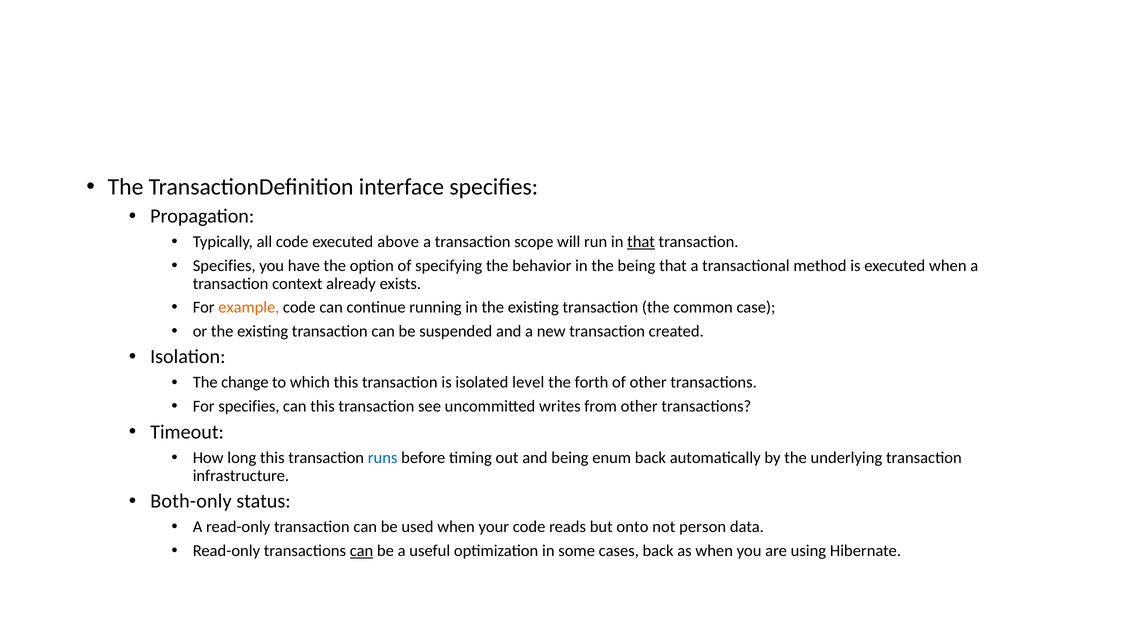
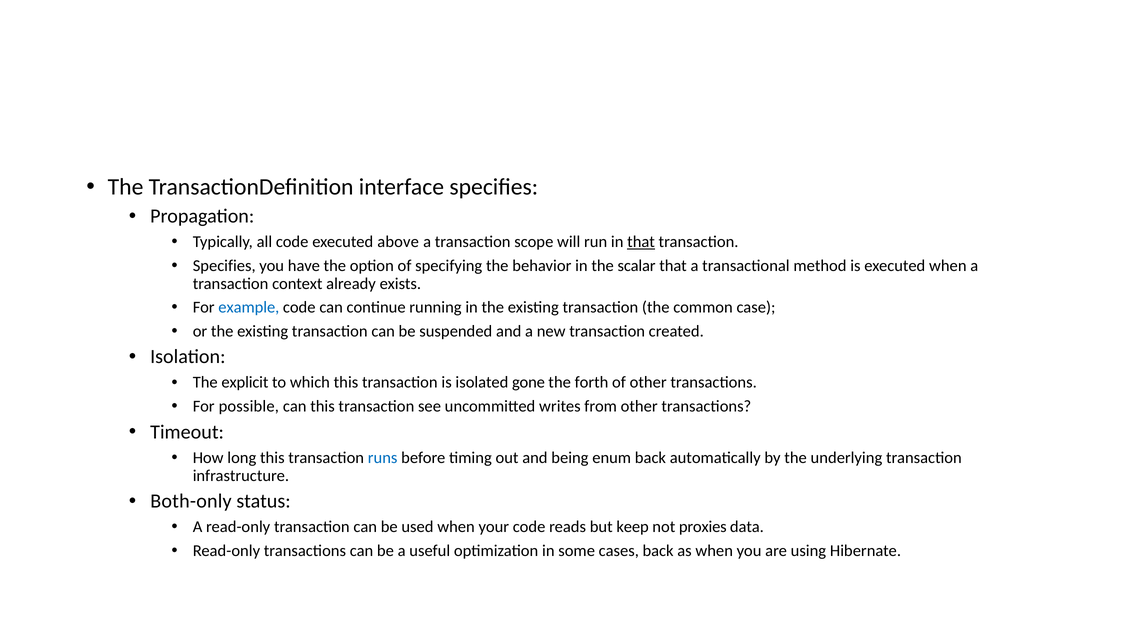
the being: being -> scalar (637, 266)
example colour: orange -> blue (249, 307)
change: change -> explicit (245, 382)
level: level -> gone (528, 382)
For specifies: specifies -> possible (249, 406)
onto: onto -> keep (633, 527)
person: person -> proxies (703, 527)
can underline: present -> none (361, 551)
